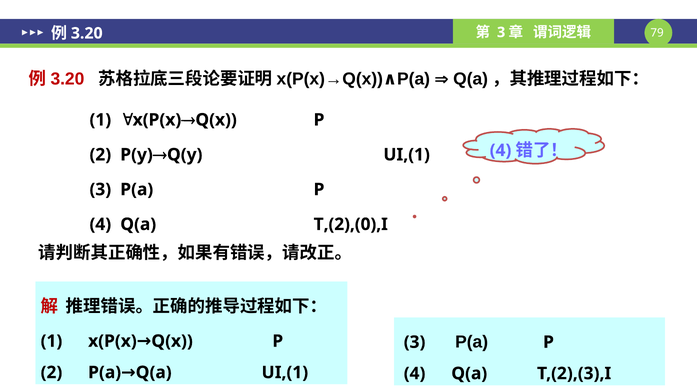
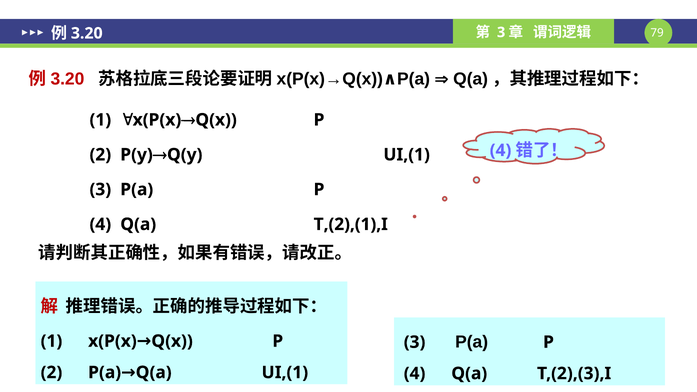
T,(2),(0),I: T,(2),(0),I -> T,(2),(1),I (351, 224)
